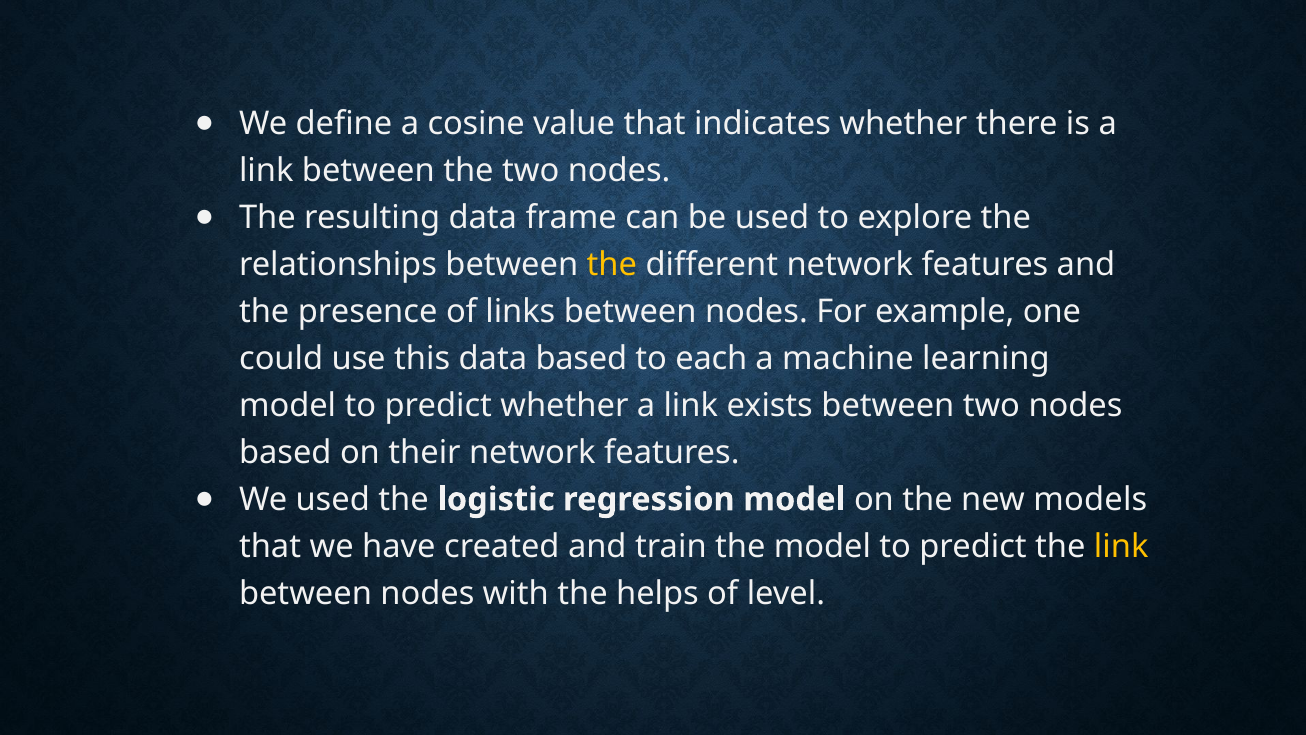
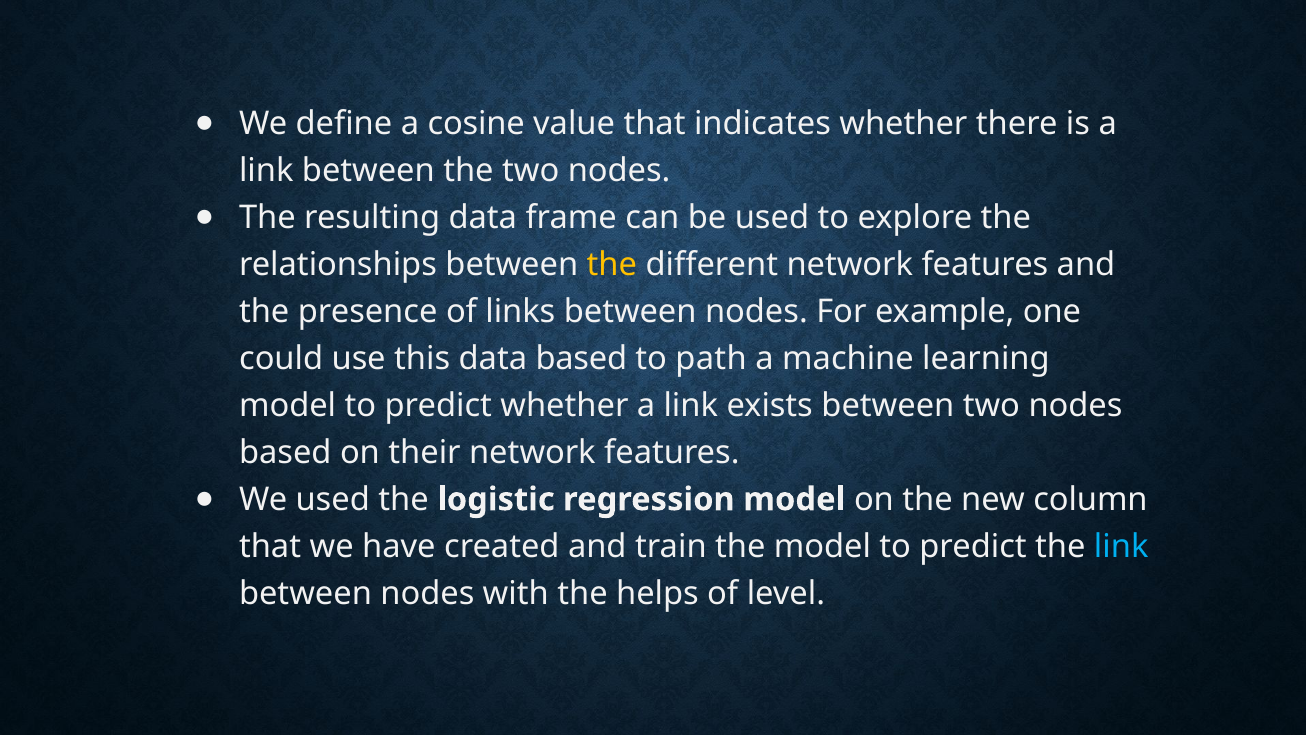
each: each -> path (711, 358)
models: models -> column (1090, 499)
link colour: yellow -> light blue (1121, 546)
